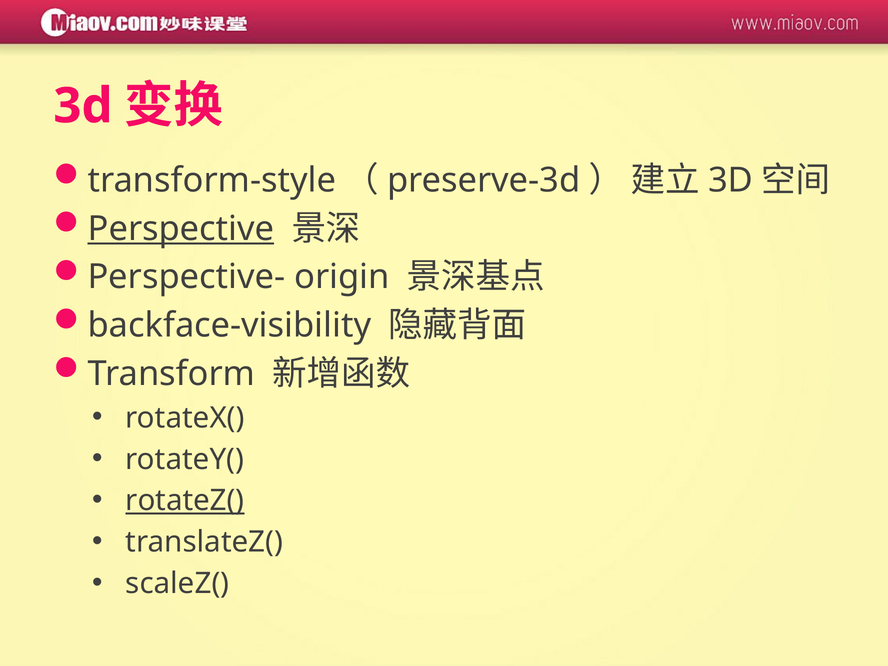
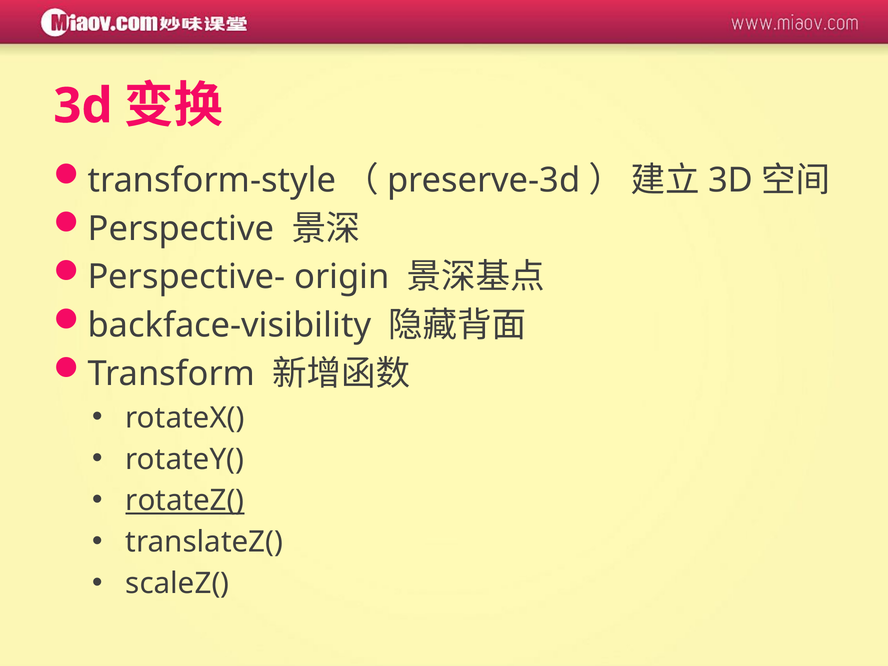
Perspective underline: present -> none (181, 229)
